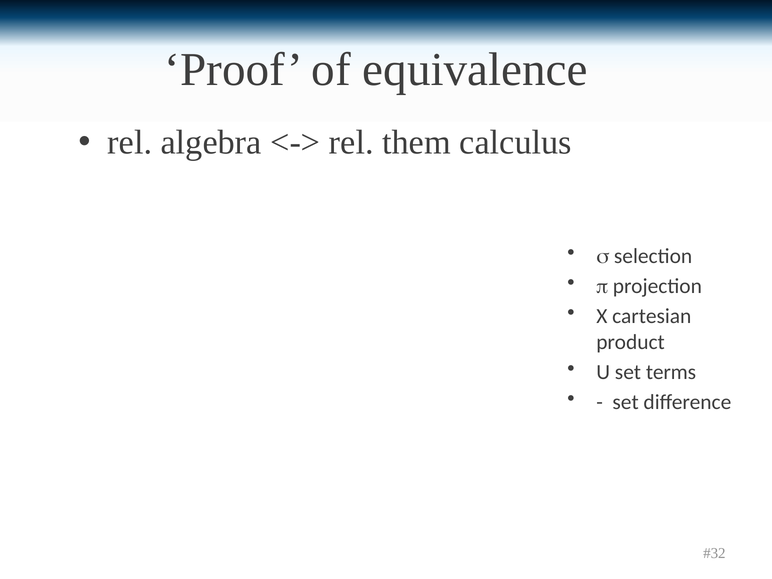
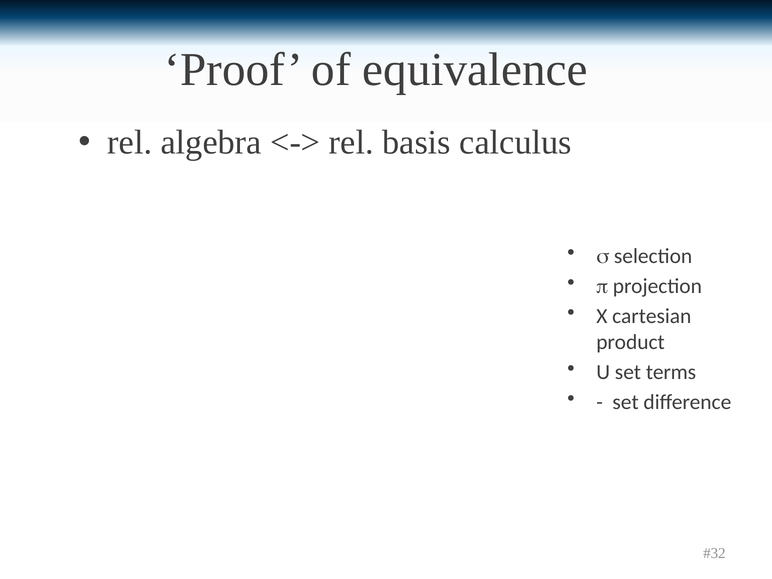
them: them -> basis (417, 143)
